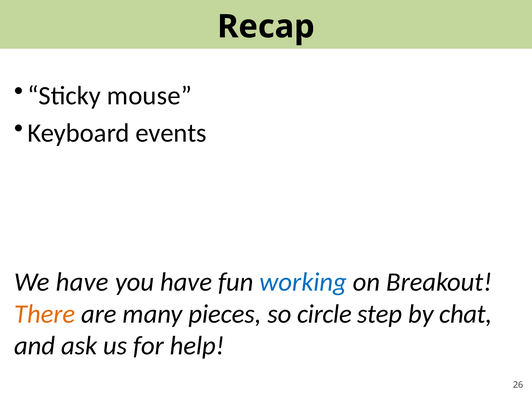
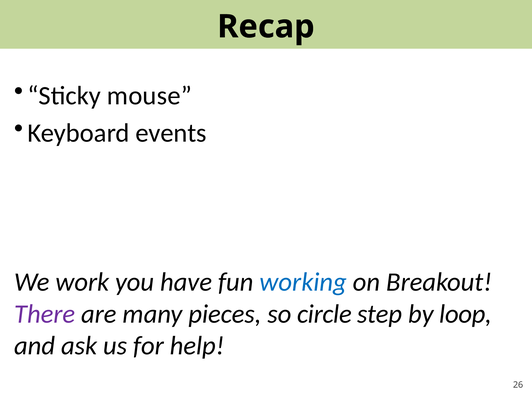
We have: have -> work (82, 282)
There colour: orange -> purple (45, 314)
chat: chat -> loop (466, 314)
